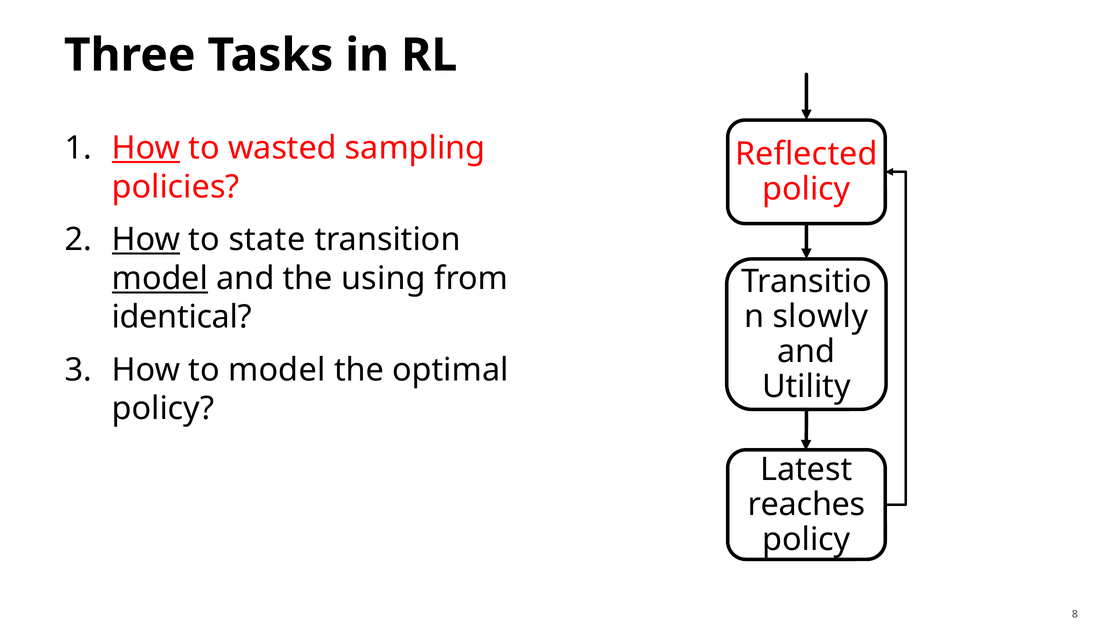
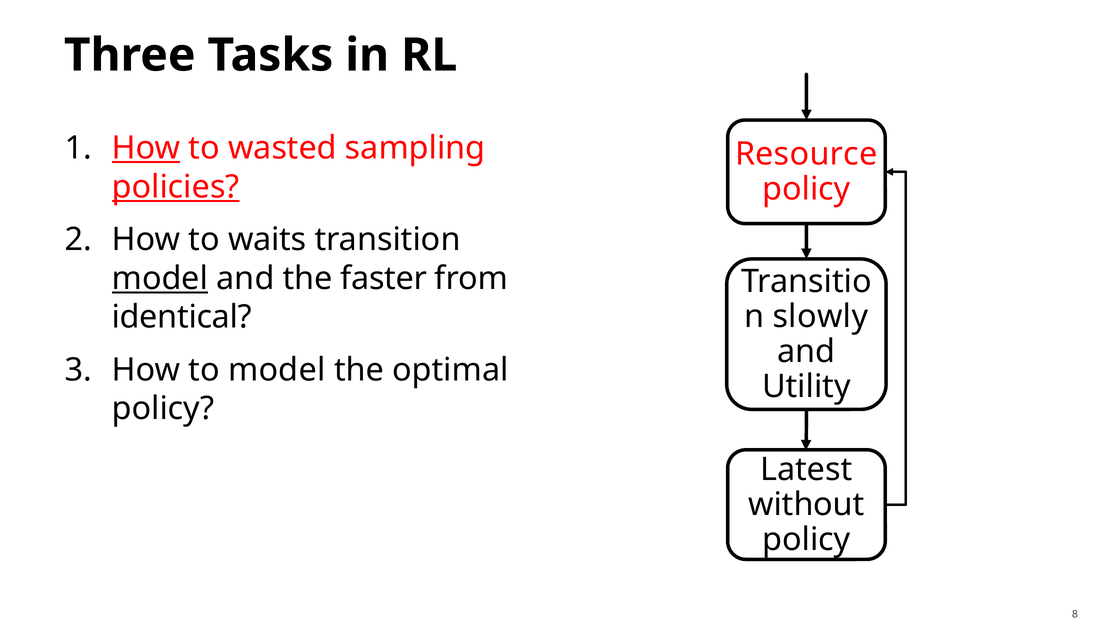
Reflected: Reflected -> Resource (806, 154)
policies underline: none -> present (176, 187)
How underline: present -> none (146, 240)
state: state -> waits (267, 240)
using: using -> faster (384, 278)
reaches: reaches -> without (806, 504)
